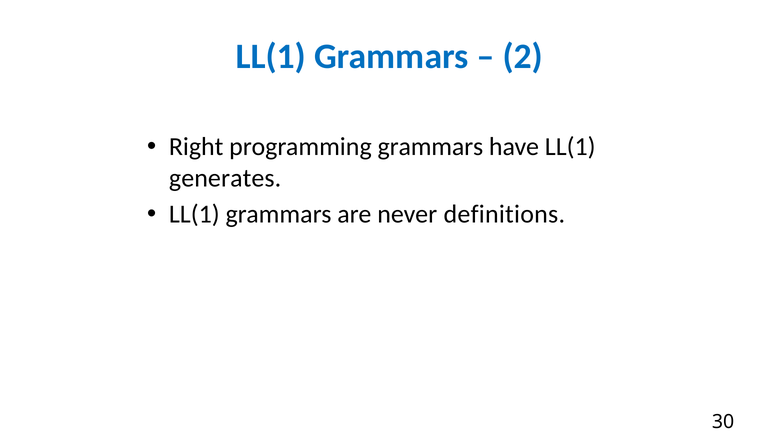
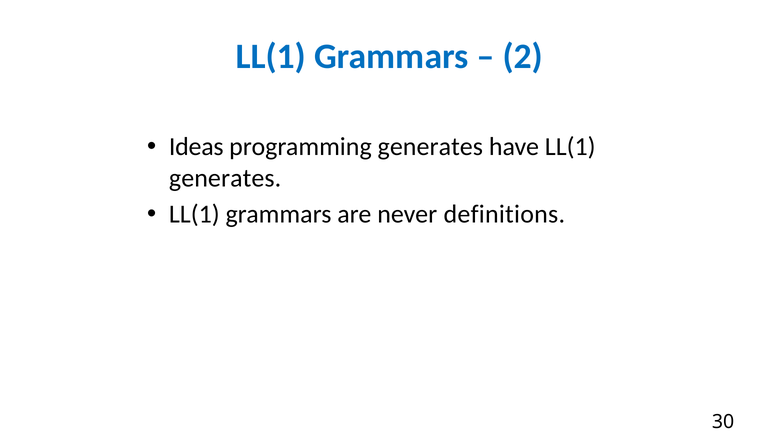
Right: Right -> Ideas (196, 147)
programming grammars: grammars -> generates (430, 147)
